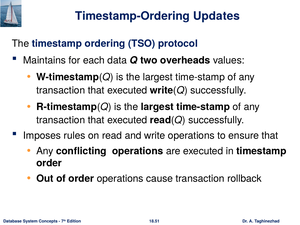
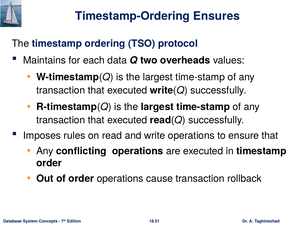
Updates: Updates -> Ensures (216, 16)
